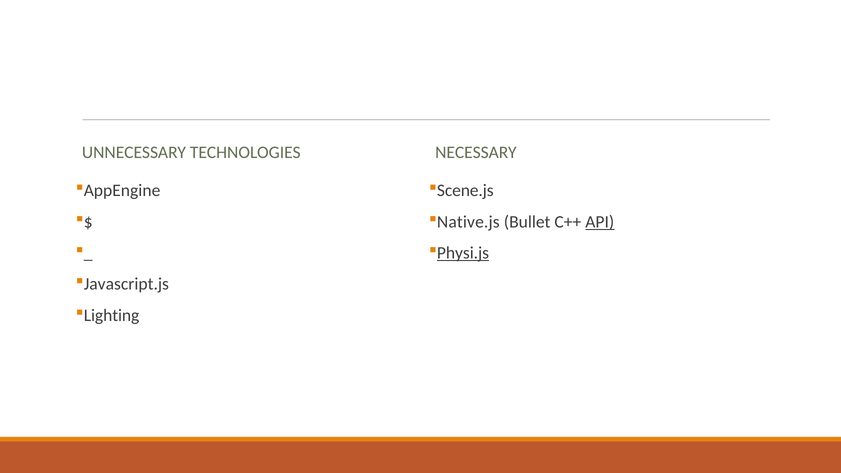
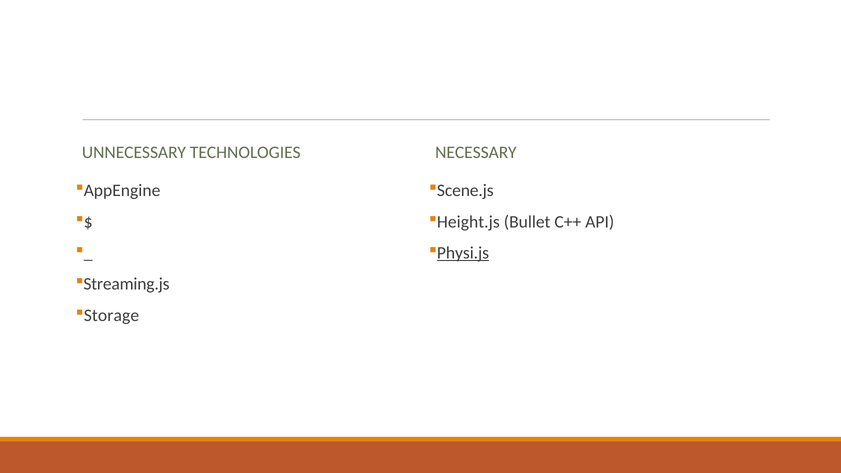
Native.js: Native.js -> Height.js (468, 222)
API underline: present -> none (600, 222)
Javascript.js: Javascript.js -> Streaming.js (126, 284)
Lighting: Lighting -> Storage (111, 315)
